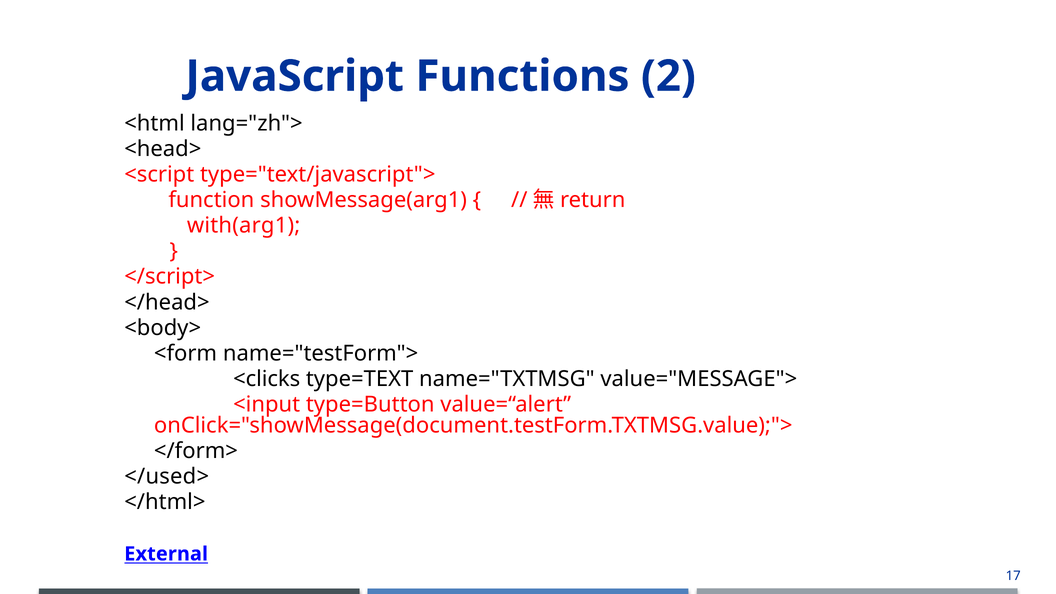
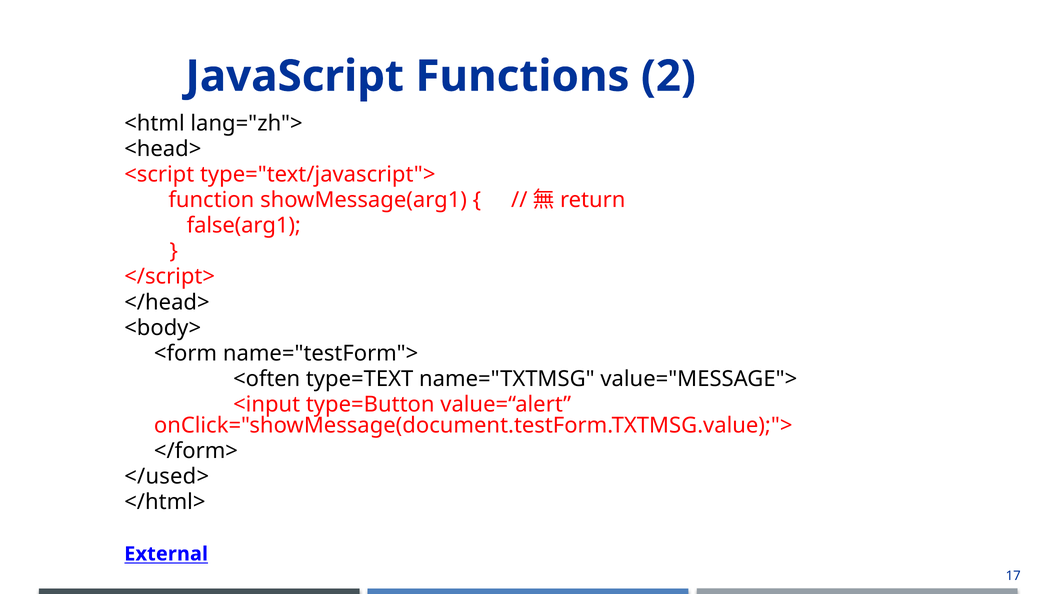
with(arg1: with(arg1 -> false(arg1 (244, 226)
<clicks: <clicks -> <often (267, 379)
